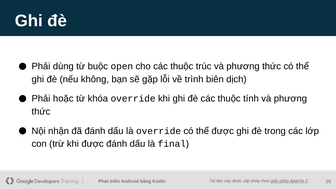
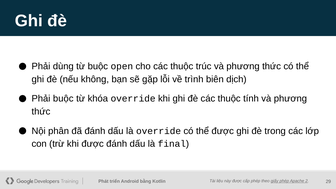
Phải hoặc: hoặc -> buộc (63, 99)
nhận: nhận -> phân (59, 131)
